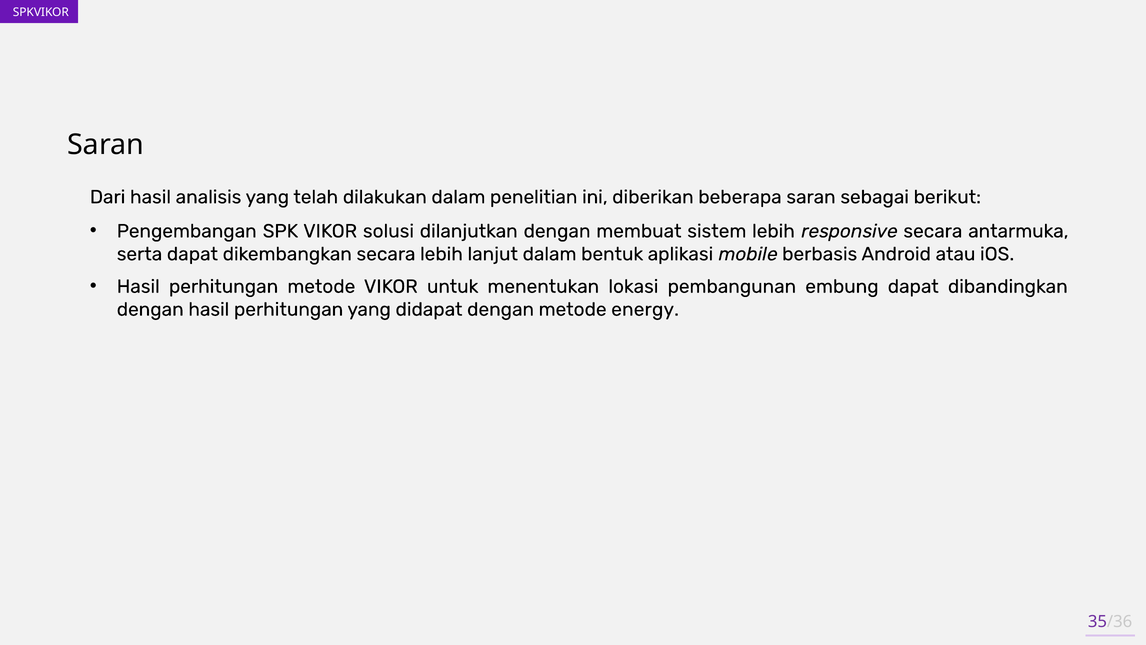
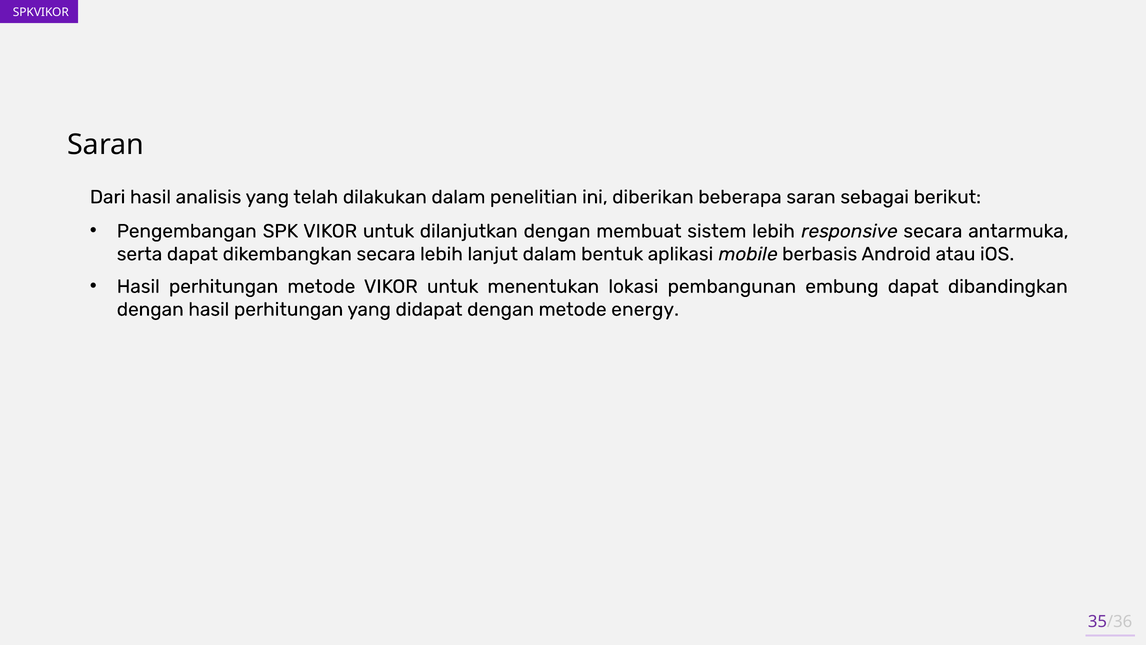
SPK VIKOR solusi: solusi -> untuk (389, 231)
